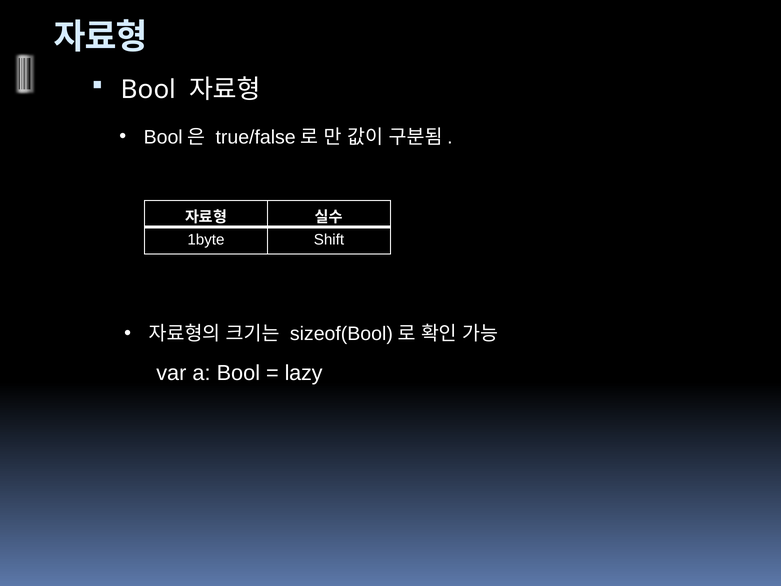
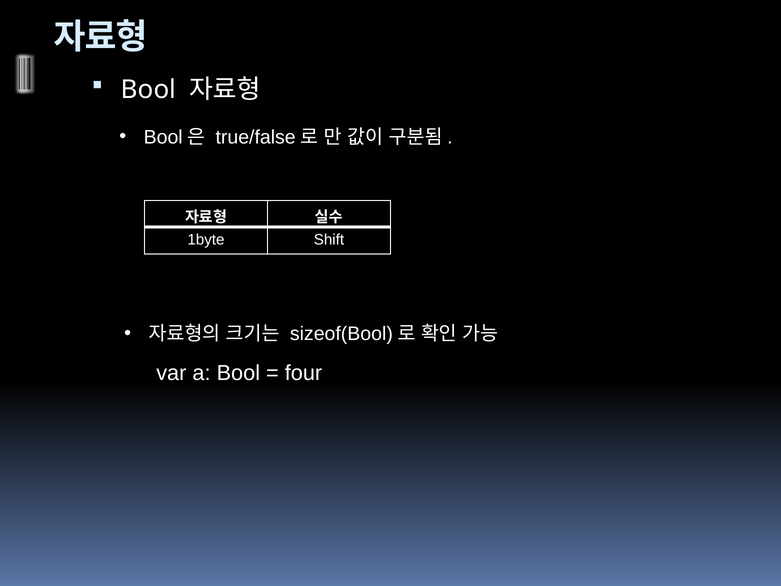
lazy: lazy -> four (303, 373)
